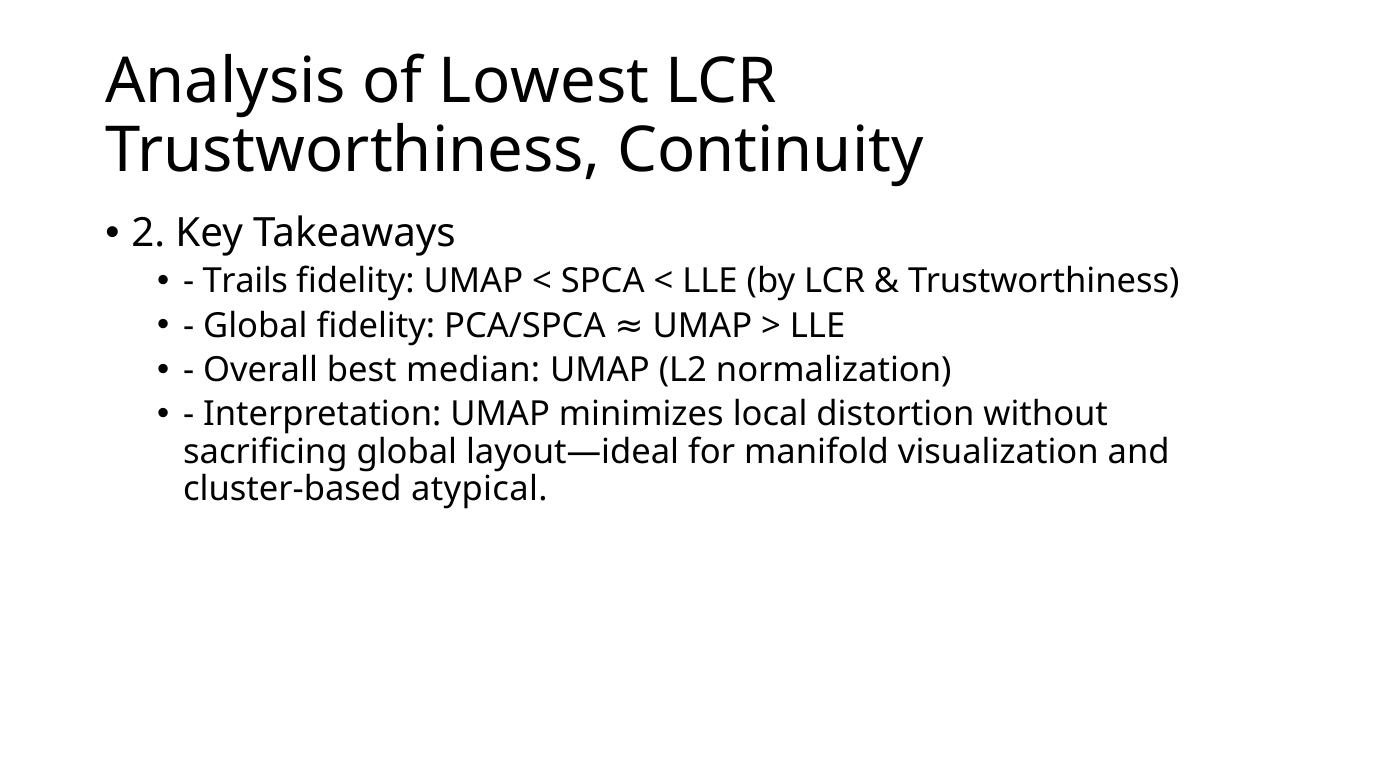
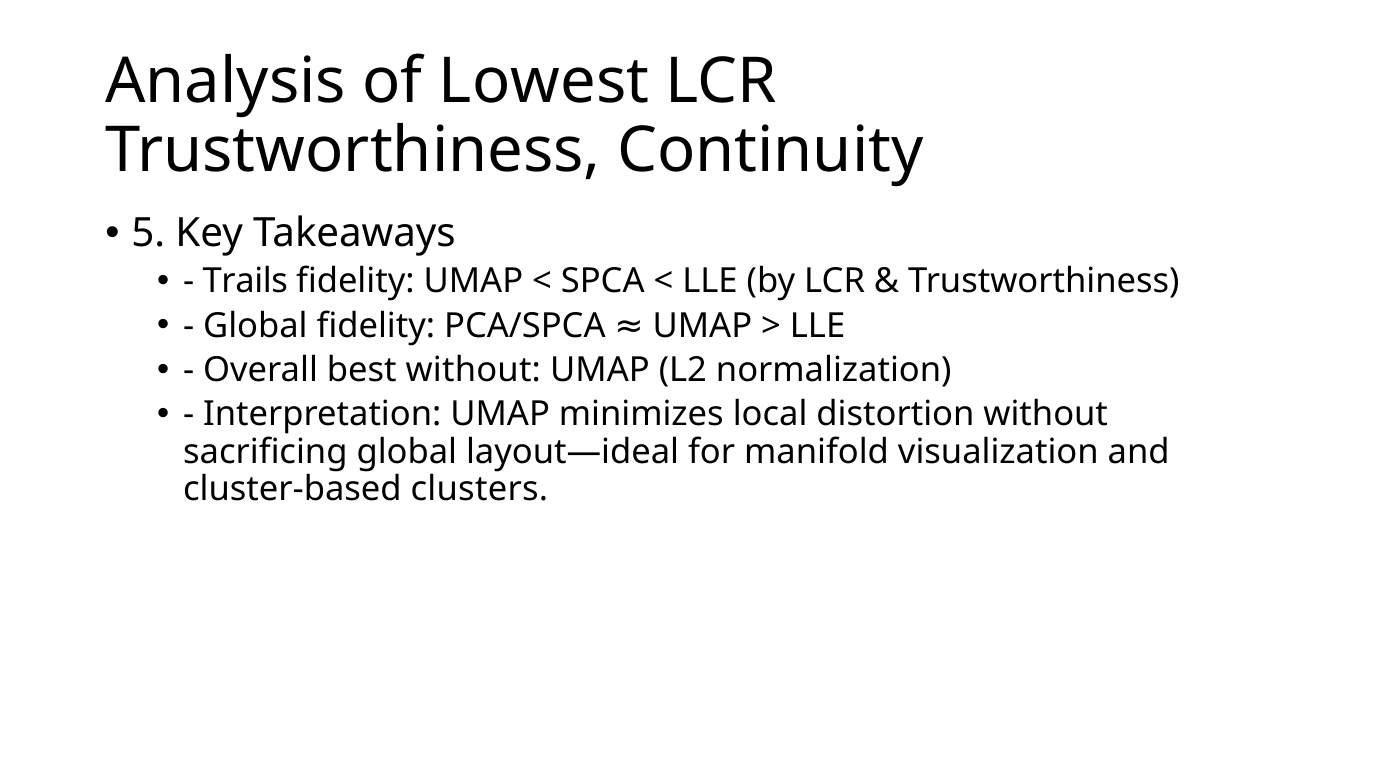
2: 2 -> 5 (148, 234)
best median: median -> without (473, 370)
atypical: atypical -> clusters (479, 489)
